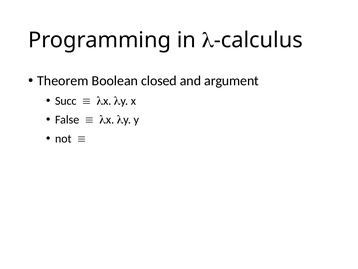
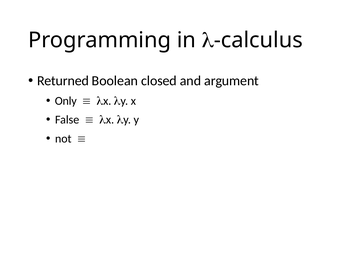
Theorem: Theorem -> Returned (63, 81)
Succ: Succ -> Only (66, 101)
